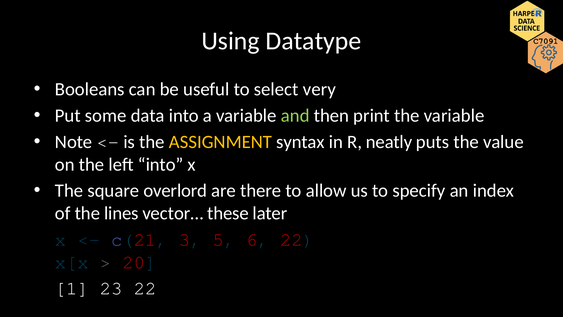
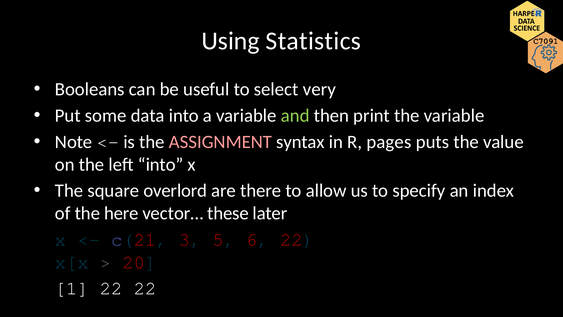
Datatype: Datatype -> Statistics (313, 41)
ASSIGNMENT colour: yellow -> pink (221, 142)
neatly: neatly -> pages (389, 142)
lines: lines -> here (121, 213)
1 23: 23 -> 22 (111, 288)
